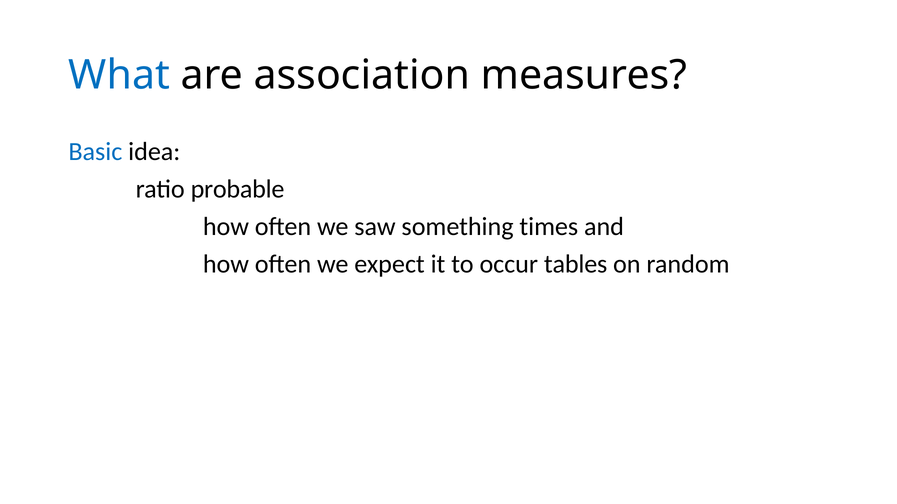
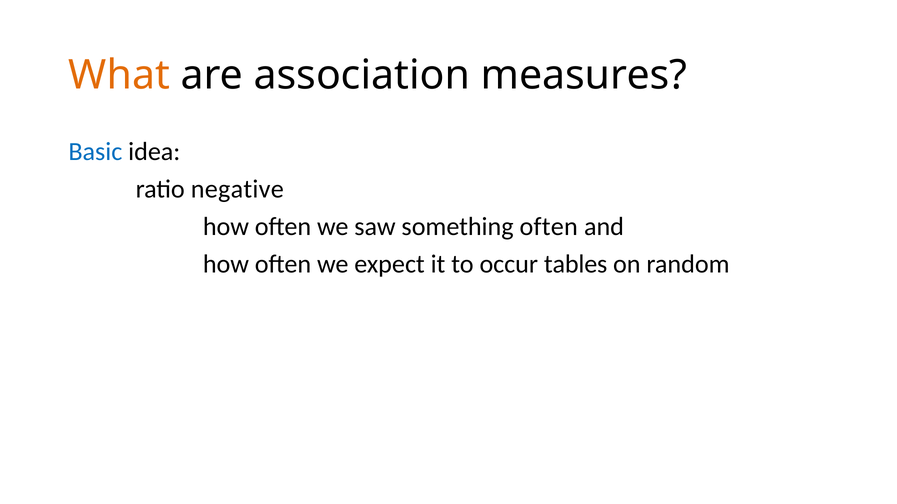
What colour: blue -> orange (119, 75)
probable: probable -> negative (237, 189)
something times: times -> often (549, 227)
